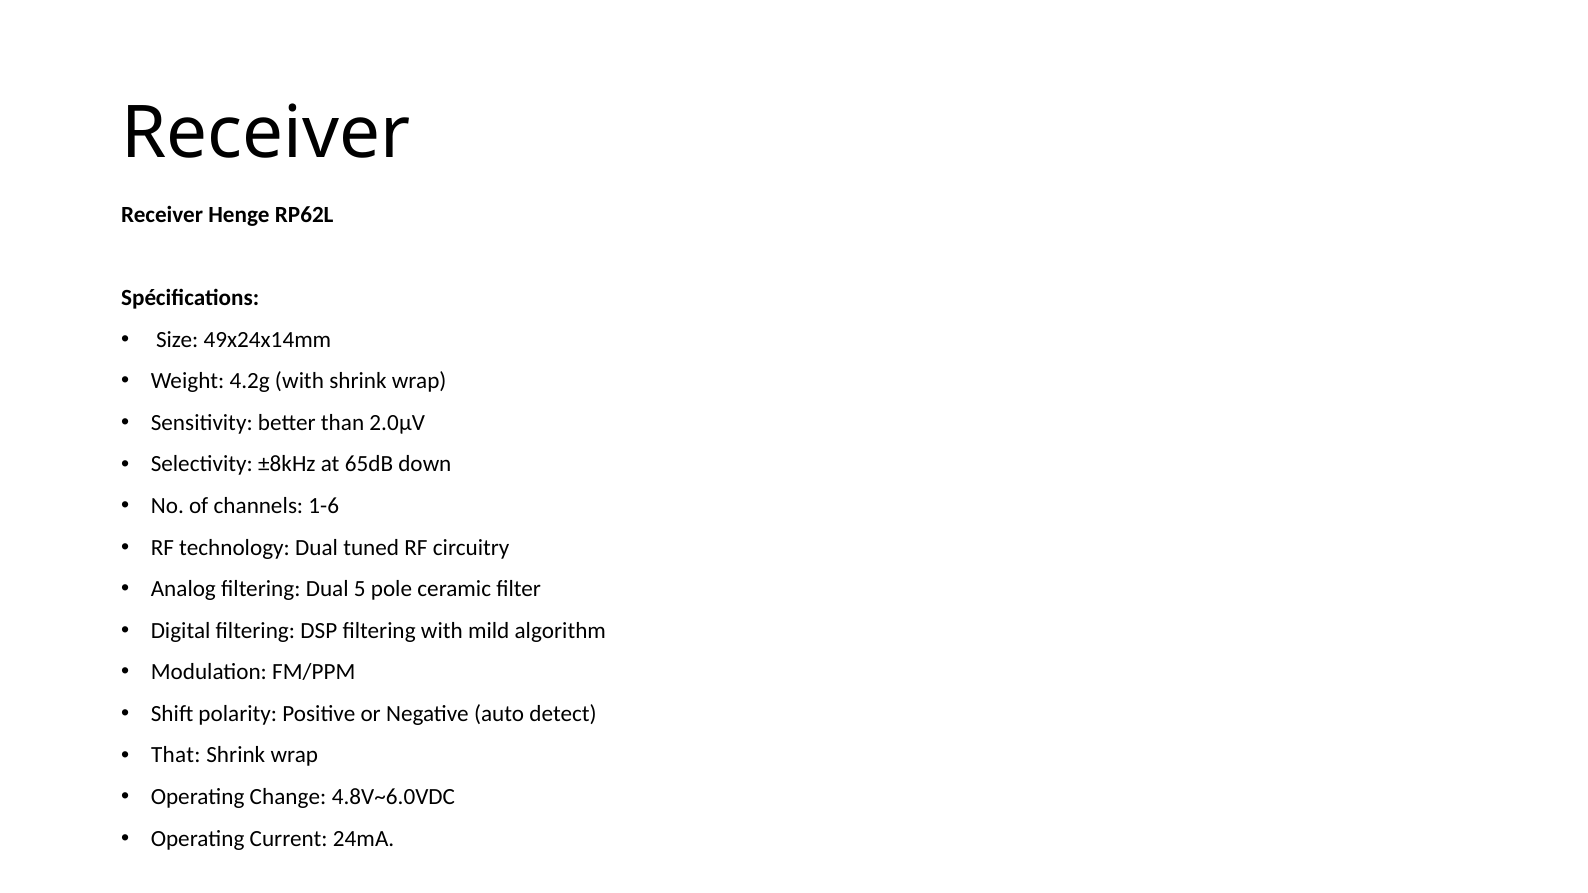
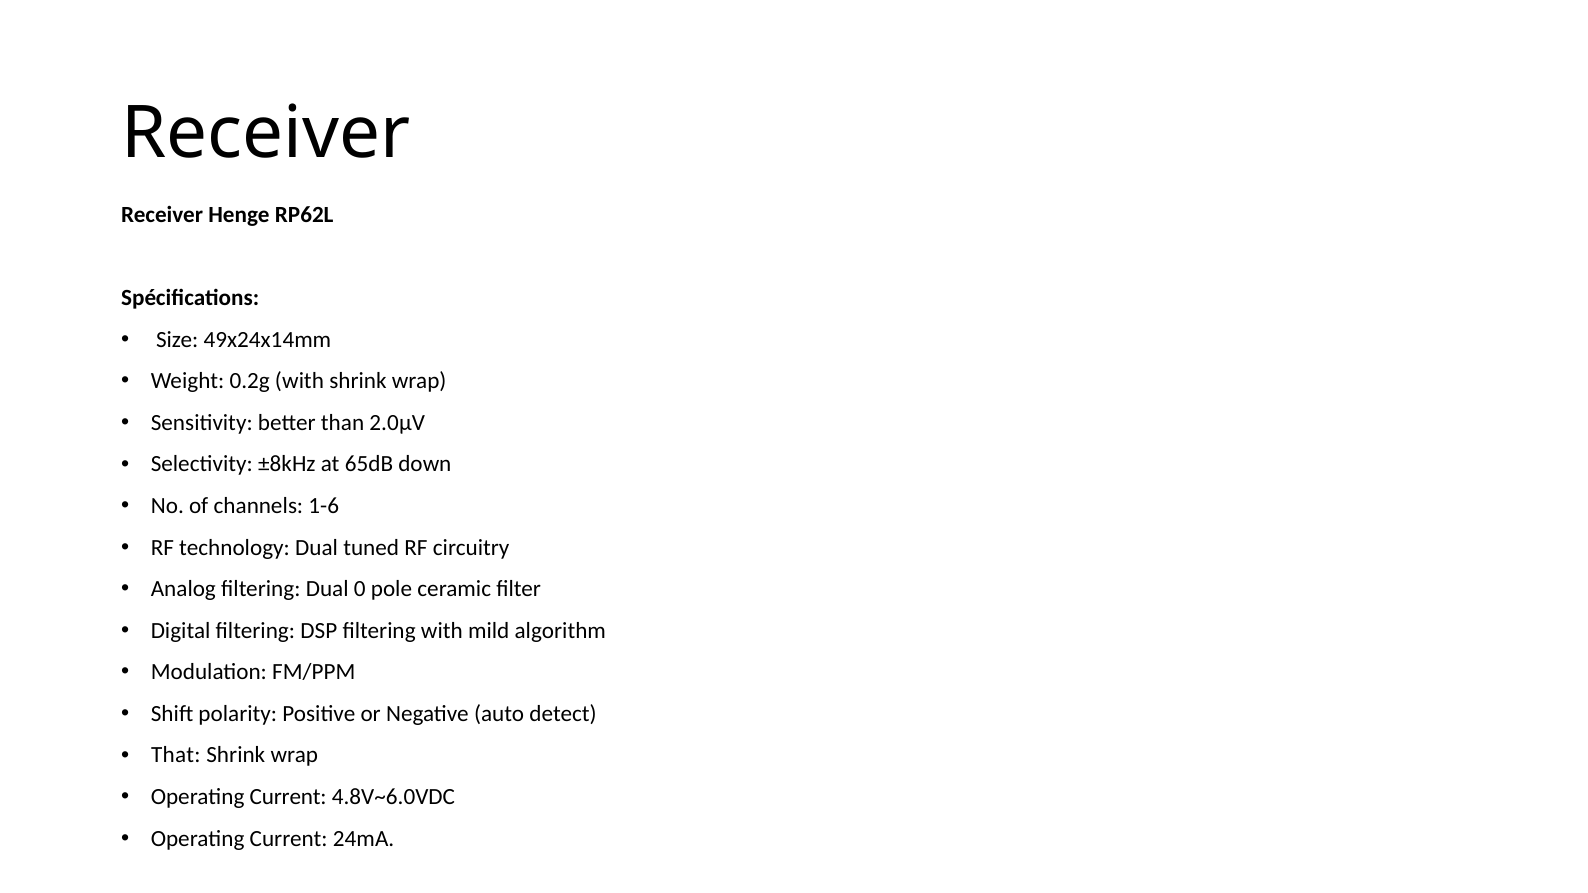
4.2g: 4.2g -> 0.2g (250, 381)
5: 5 -> 0 (360, 589)
Change: Change -> Current (288, 797)
